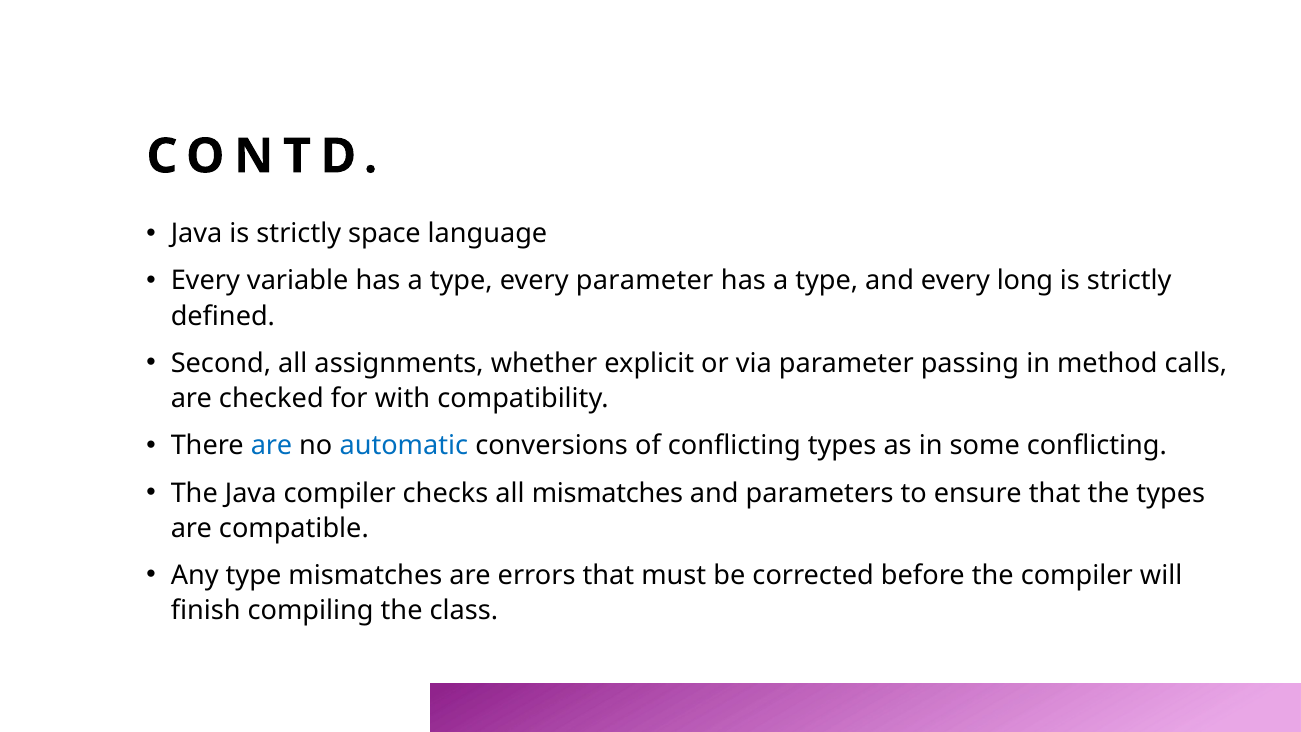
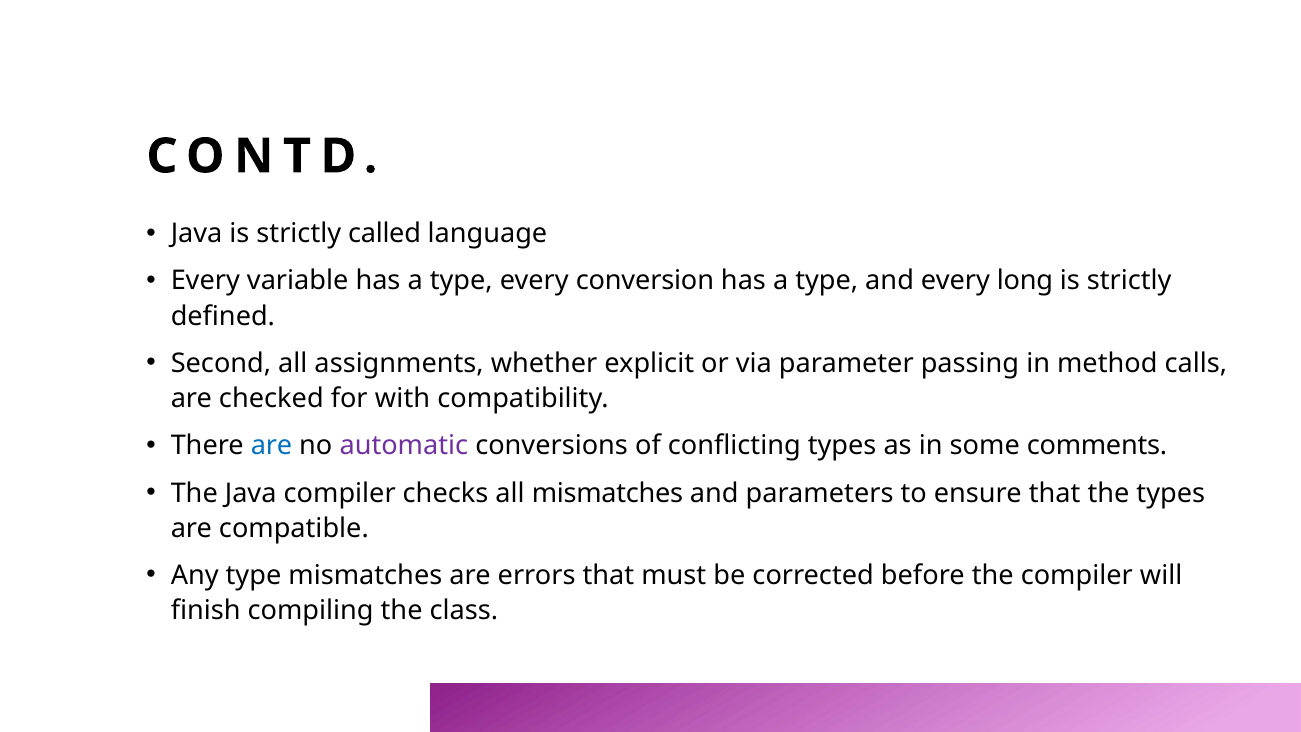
space: space -> called (385, 234)
every parameter: parameter -> conversion (645, 281)
automatic colour: blue -> purple (404, 446)
some conflicting: conflicting -> comments (1097, 446)
